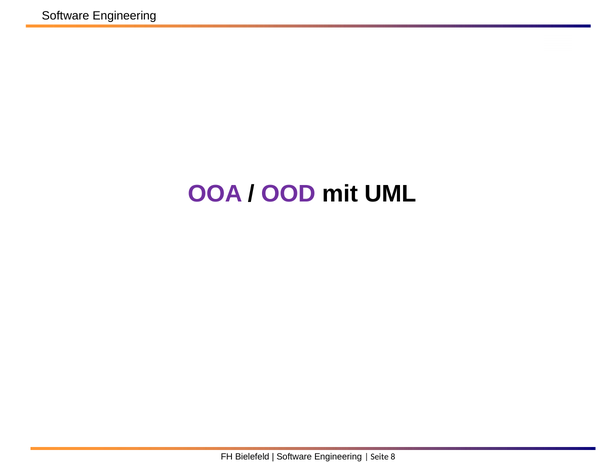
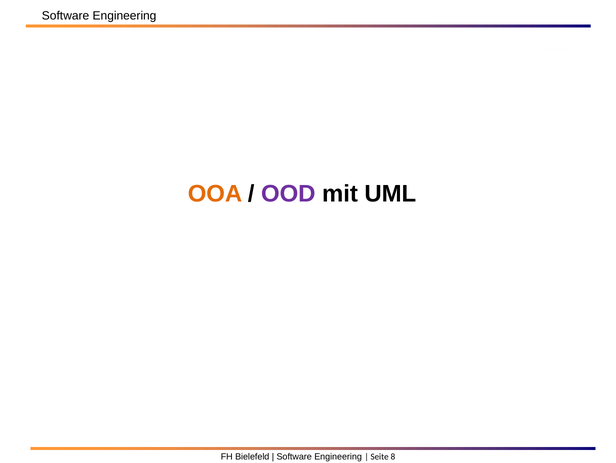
OOA colour: purple -> orange (215, 194)
